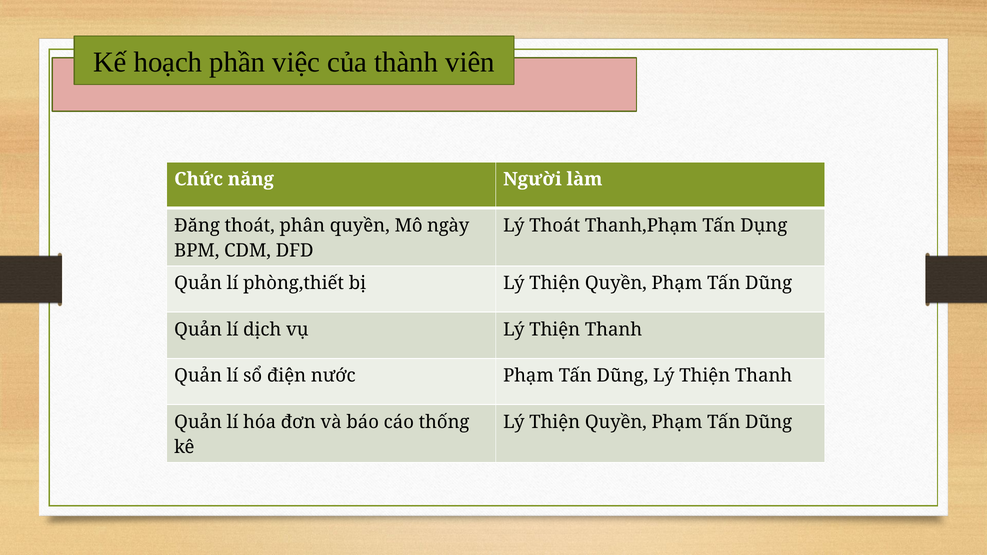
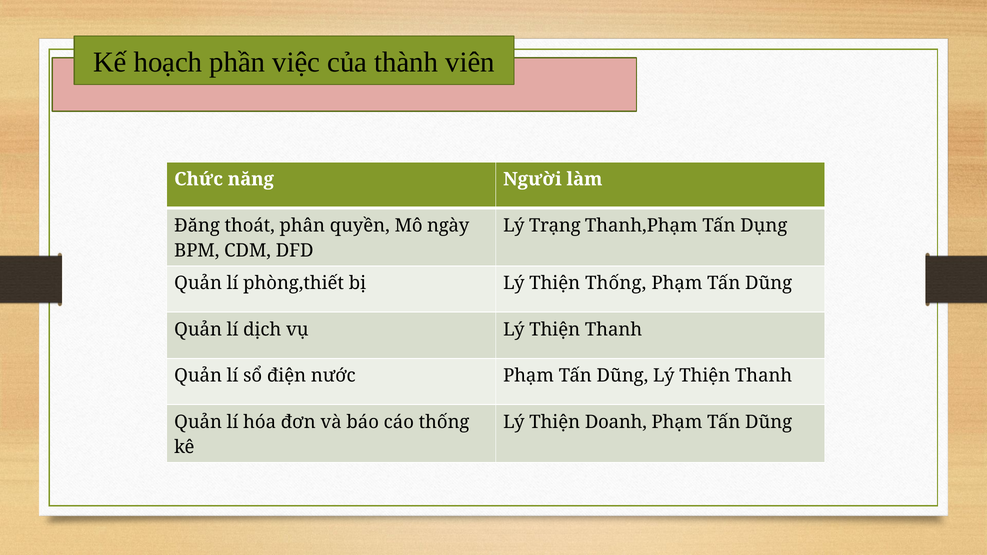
Lý Thoát: Thoát -> Trạng (555, 225)
bị Lý Thiện Quyền: Quyền -> Thống (616, 283)
Quyền: Quyền -> Doanh (616, 422)
